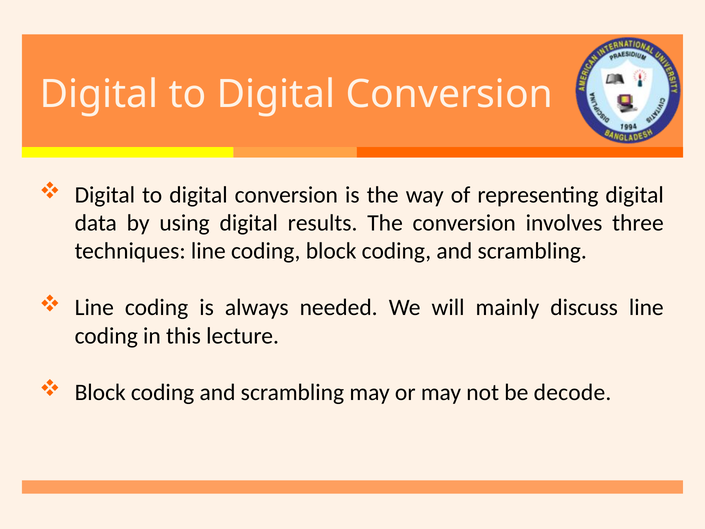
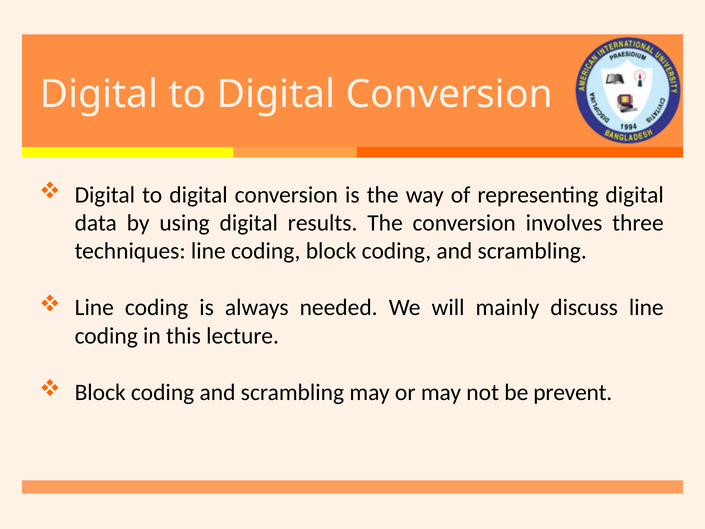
decode: decode -> prevent (573, 392)
